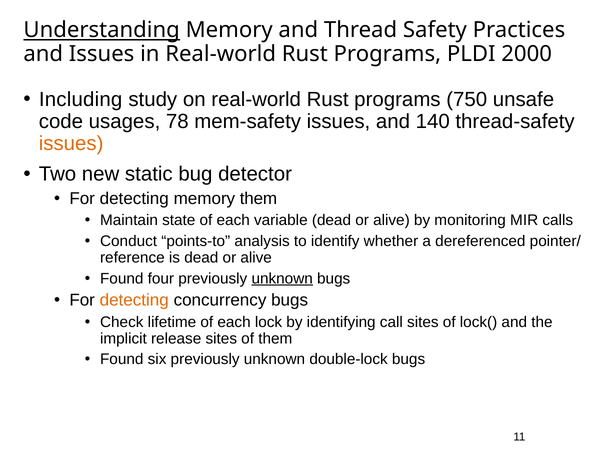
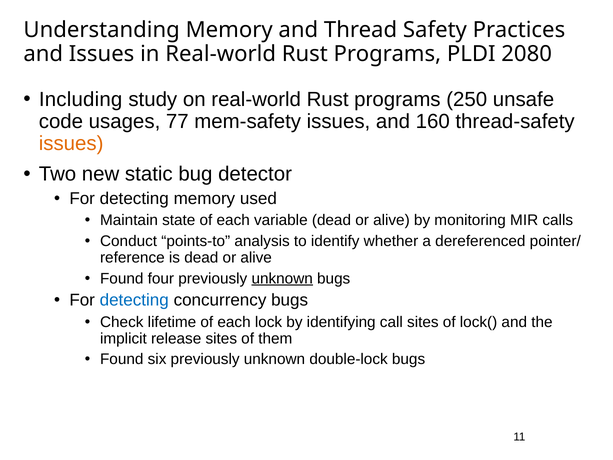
Understanding underline: present -> none (102, 30)
2000: 2000 -> 2080 (527, 54)
750: 750 -> 250 (467, 99)
78: 78 -> 77 (177, 121)
140: 140 -> 160 (433, 121)
memory them: them -> used (258, 199)
detecting colour: orange -> blue (134, 300)
